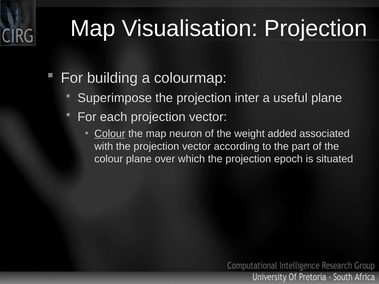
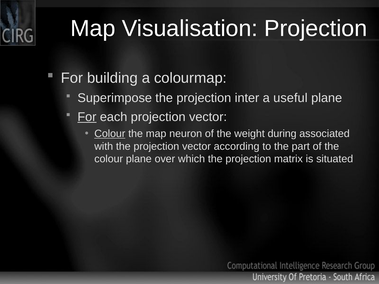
For underline: none -> present (87, 117)
added: added -> during (282, 134)
epoch: epoch -> matrix (288, 159)
